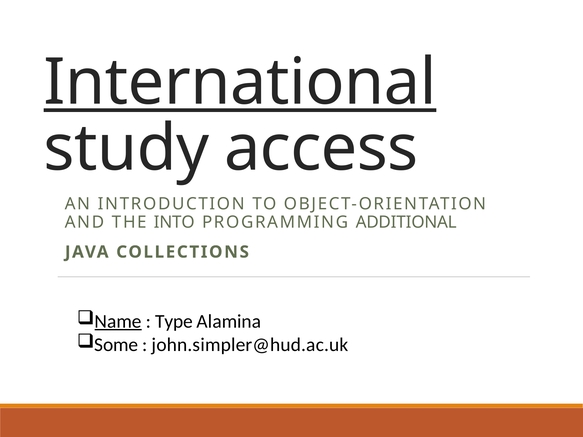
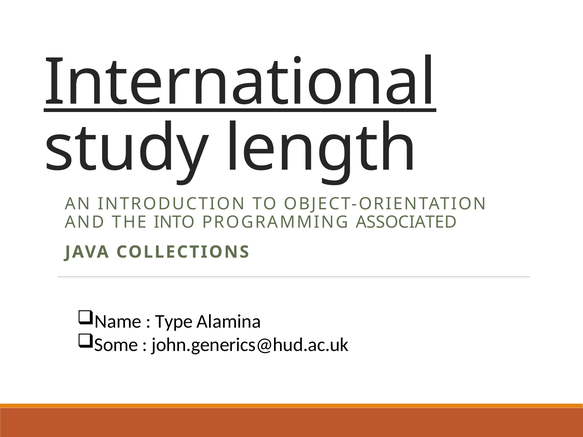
access: access -> length (321, 148)
ADDITIONAL: ADDITIONAL -> ASSOCIATED (406, 222)
Name underline: present -> none (118, 322)
john.simpler@hud.ac.uk: john.simpler@hud.ac.uk -> john.generics@hud.ac.uk (250, 345)
